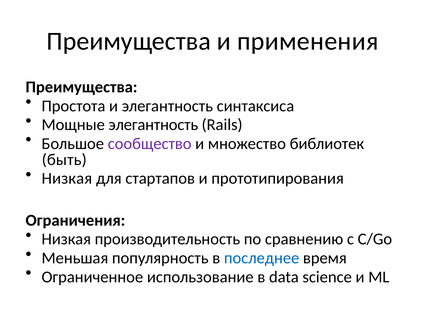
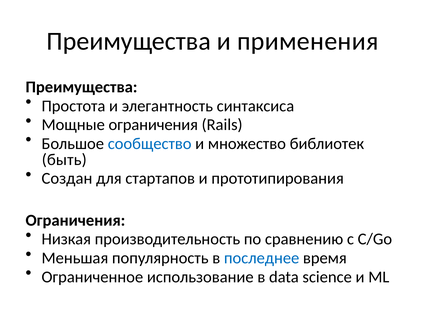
Мощные элегантность: элегантность -> ограничения (153, 125)
сообщество colour: purple -> blue (150, 144)
Низкая: Низкая -> Создан (67, 179)
